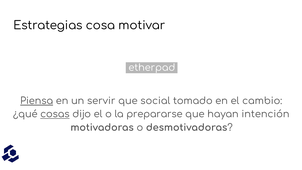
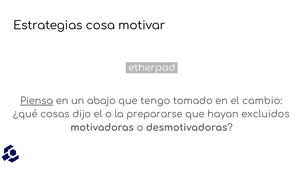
servir: servir -> abajo (101, 101)
social: social -> tengo (155, 101)
cosas underline: present -> none (55, 114)
intención: intención -> excluidos (265, 114)
